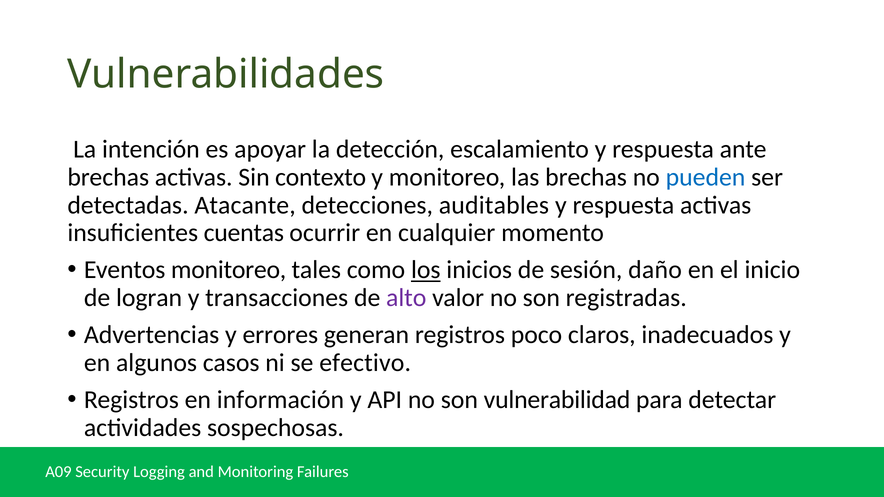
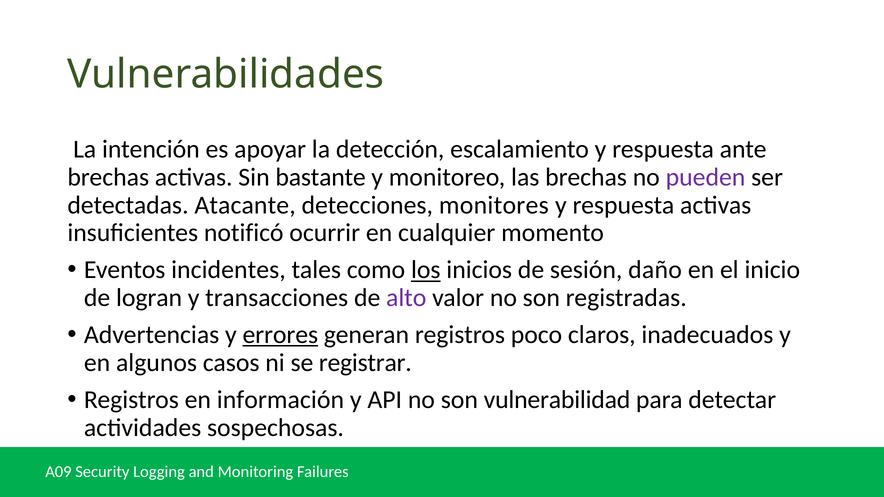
contexto: contexto -> bastante (321, 177)
pueden colour: blue -> purple (706, 177)
auditables: auditables -> monitores (494, 205)
cuentas: cuentas -> notificó (244, 233)
Eventos monitoreo: monitoreo -> incidentes (228, 270)
errores underline: none -> present (280, 335)
efectivo: efectivo -> registrar (365, 363)
